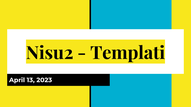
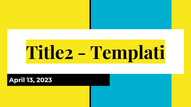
Nisu2: Nisu2 -> Title2 (50, 53)
